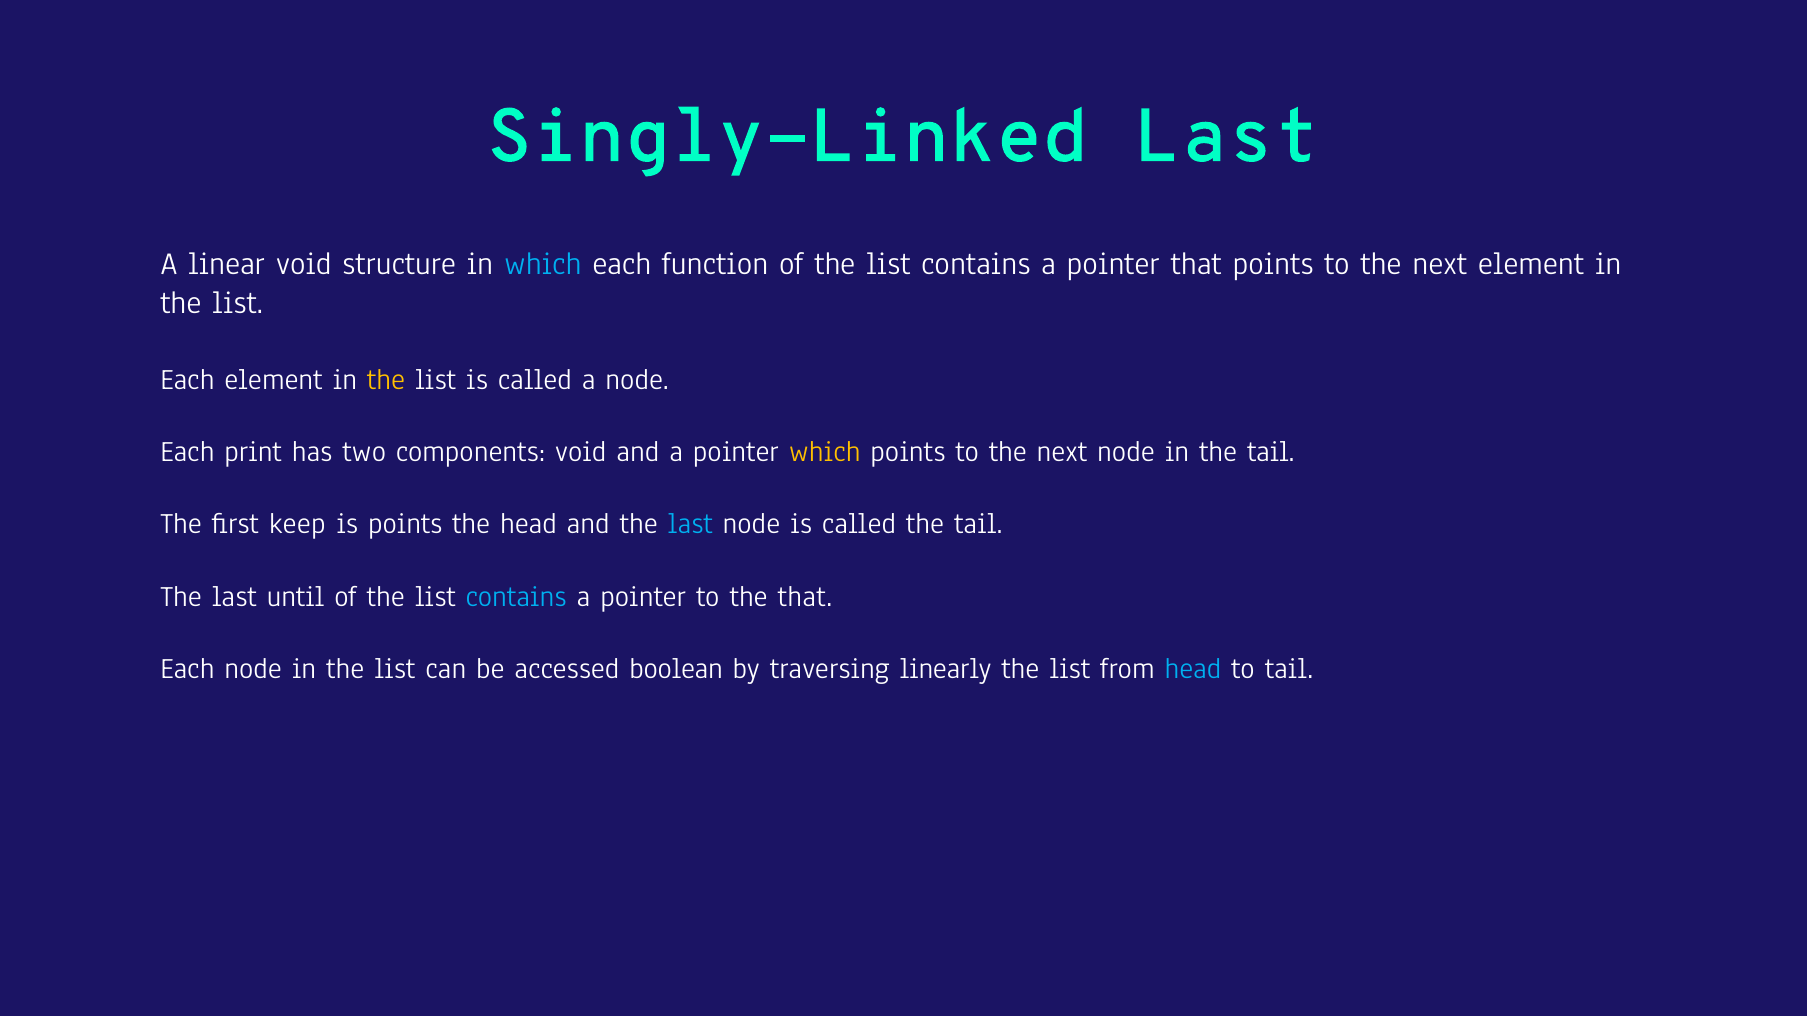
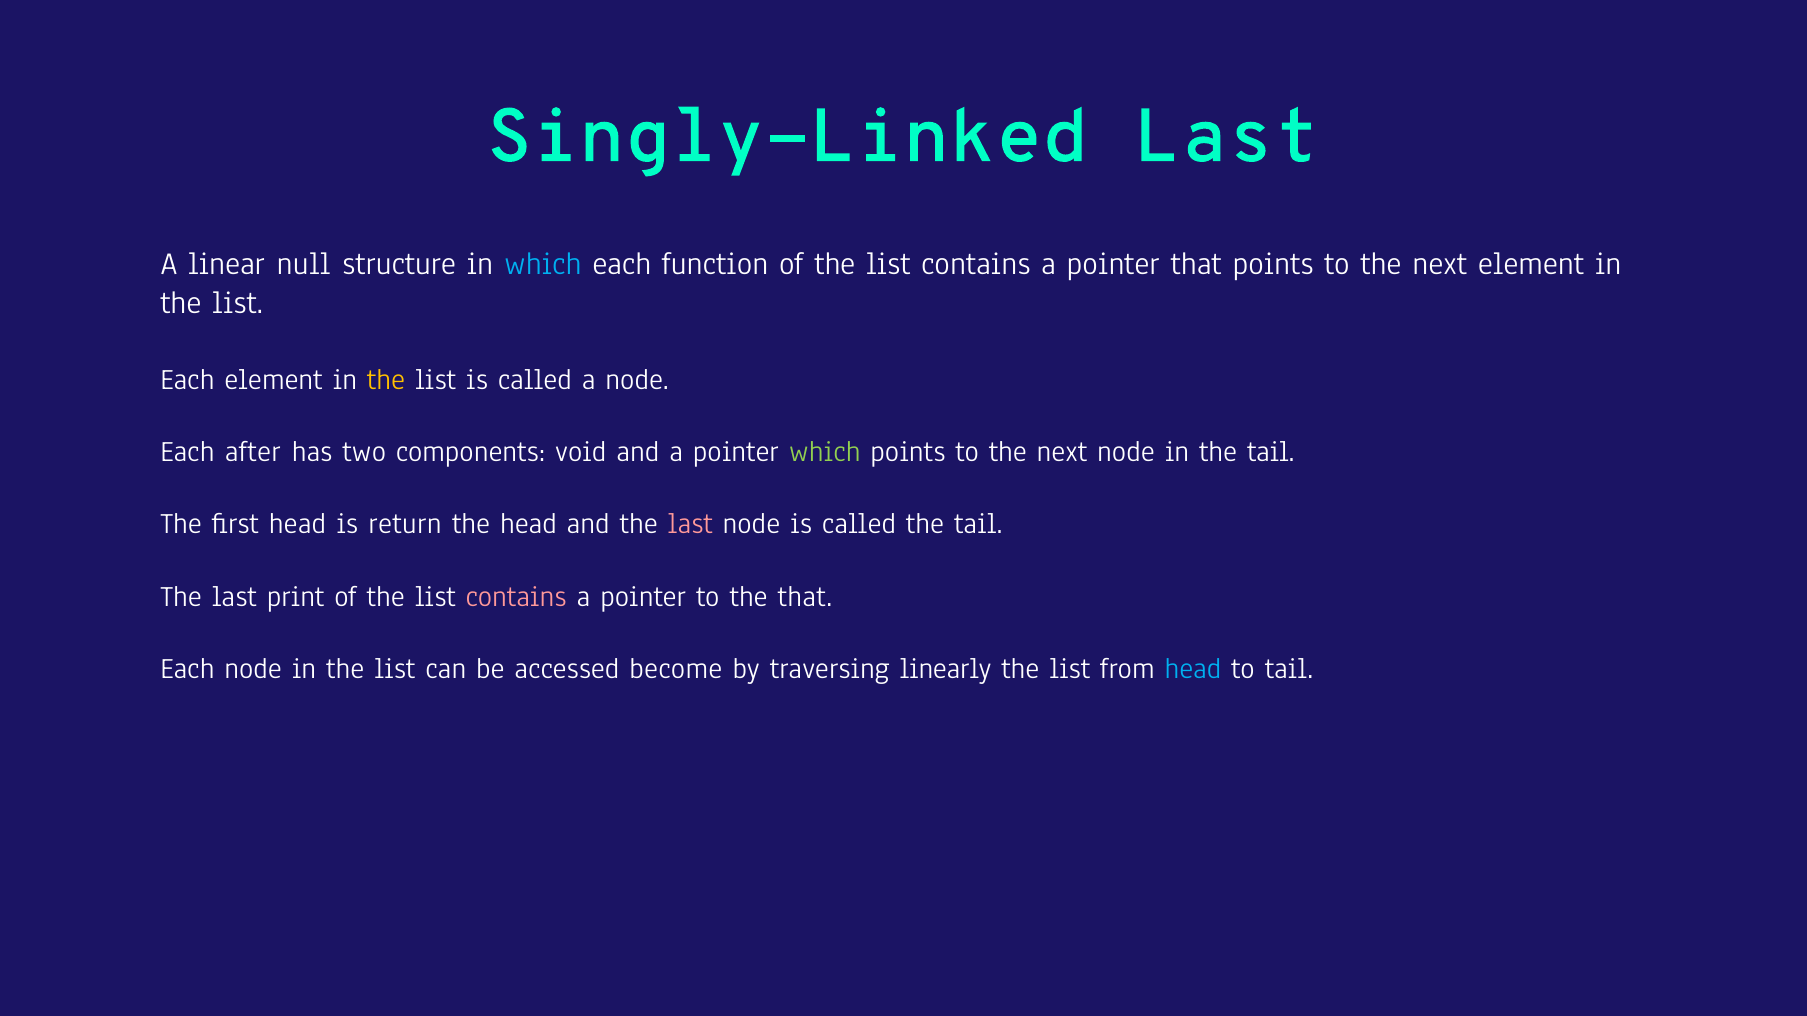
linear void: void -> null (304, 264)
print: print -> after (253, 452)
which colour: yellow -> light green (825, 452)
first keep: keep -> head (297, 524)
is points: points -> return (405, 524)
last colour: light blue -> pink (690, 524)
until: until -> print (296, 596)
contains colour: light blue -> pink (516, 596)
boolean: boolean -> become (676, 669)
